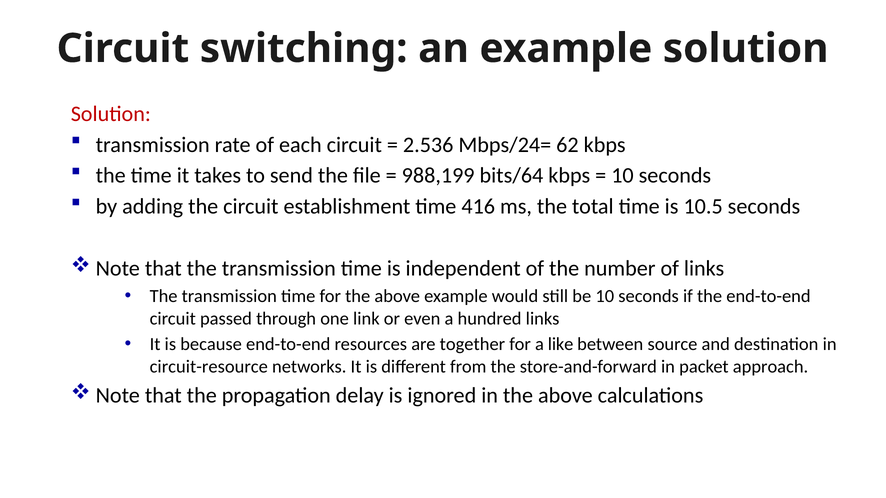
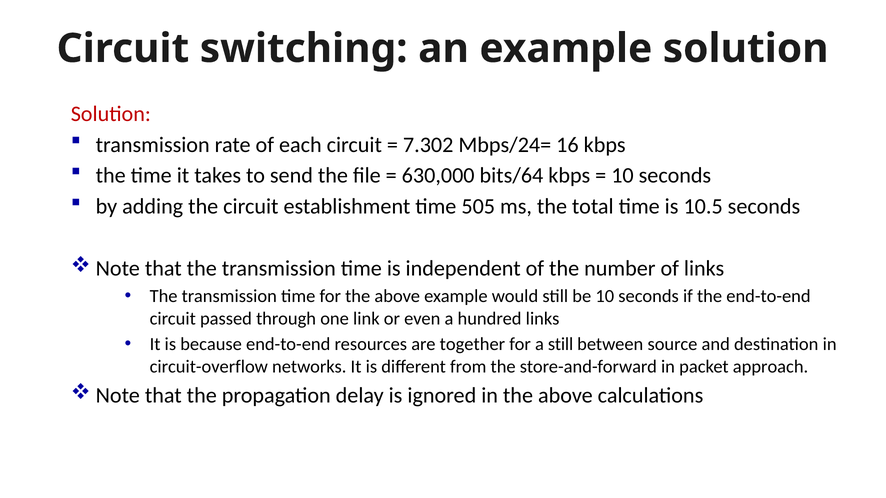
2.536: 2.536 -> 7.302 (428, 145)
62: 62 -> 16 (567, 145)
988,199: 988,199 -> 630,000 (438, 176)
416: 416 -> 505 (478, 207)
a like: like -> still (561, 345)
circuit-resource: circuit-resource -> circuit-overflow (209, 367)
